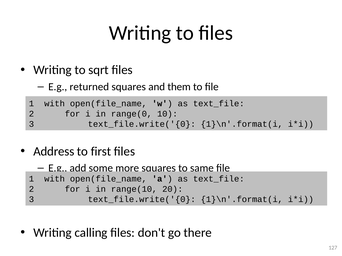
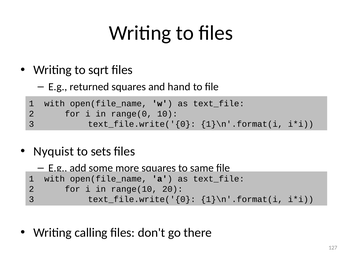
them: them -> hand (179, 87)
Address: Address -> Nyquist (54, 152)
first: first -> sets (101, 152)
